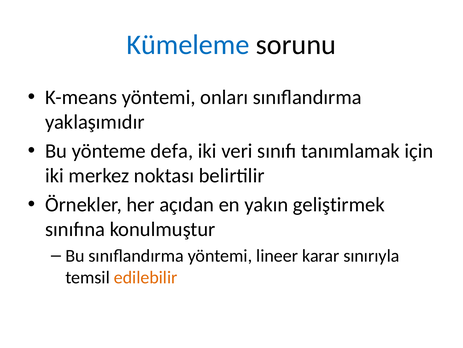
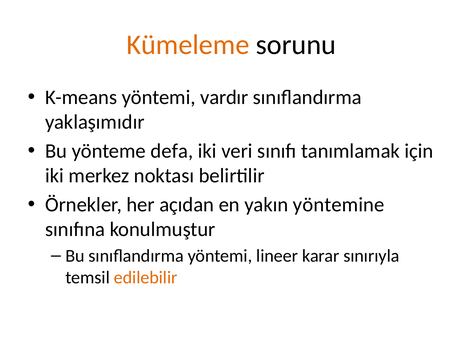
Kümeleme colour: blue -> orange (188, 45)
onları: onları -> vardır (224, 97)
geliştirmek: geliştirmek -> yöntemine (339, 204)
